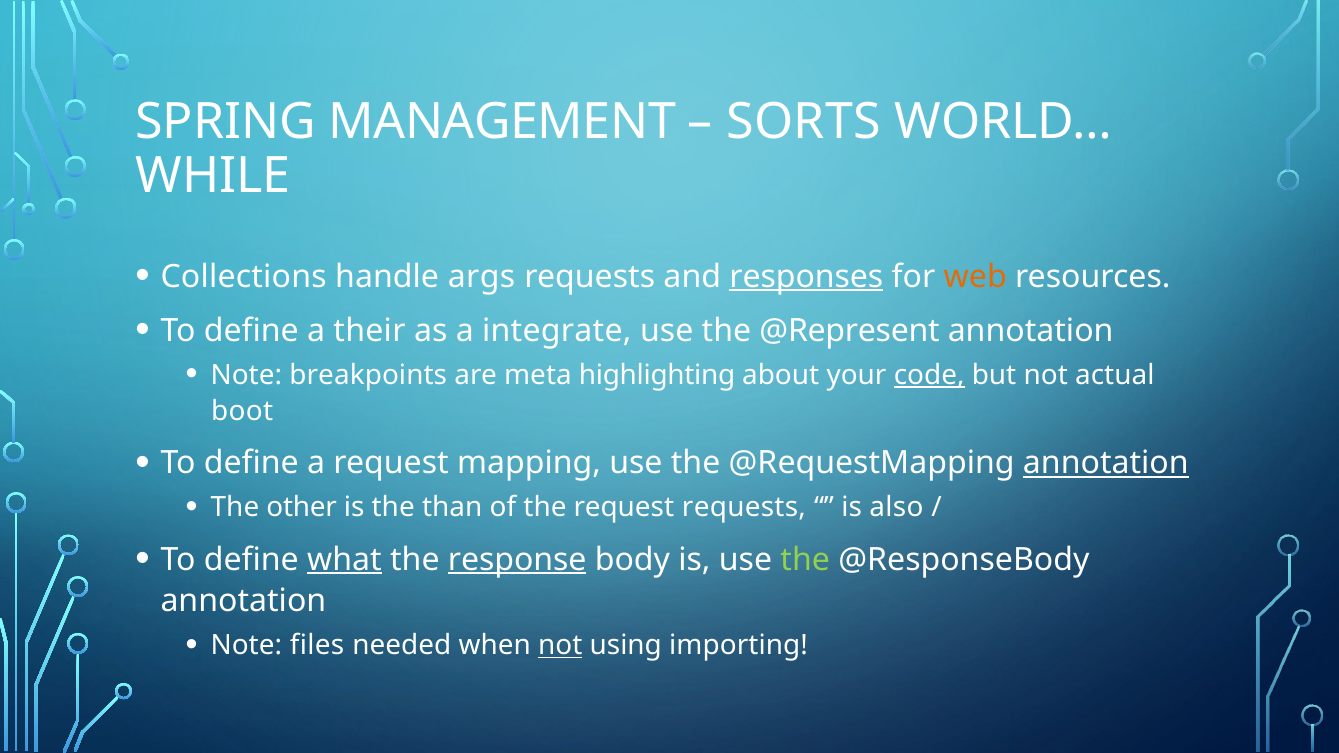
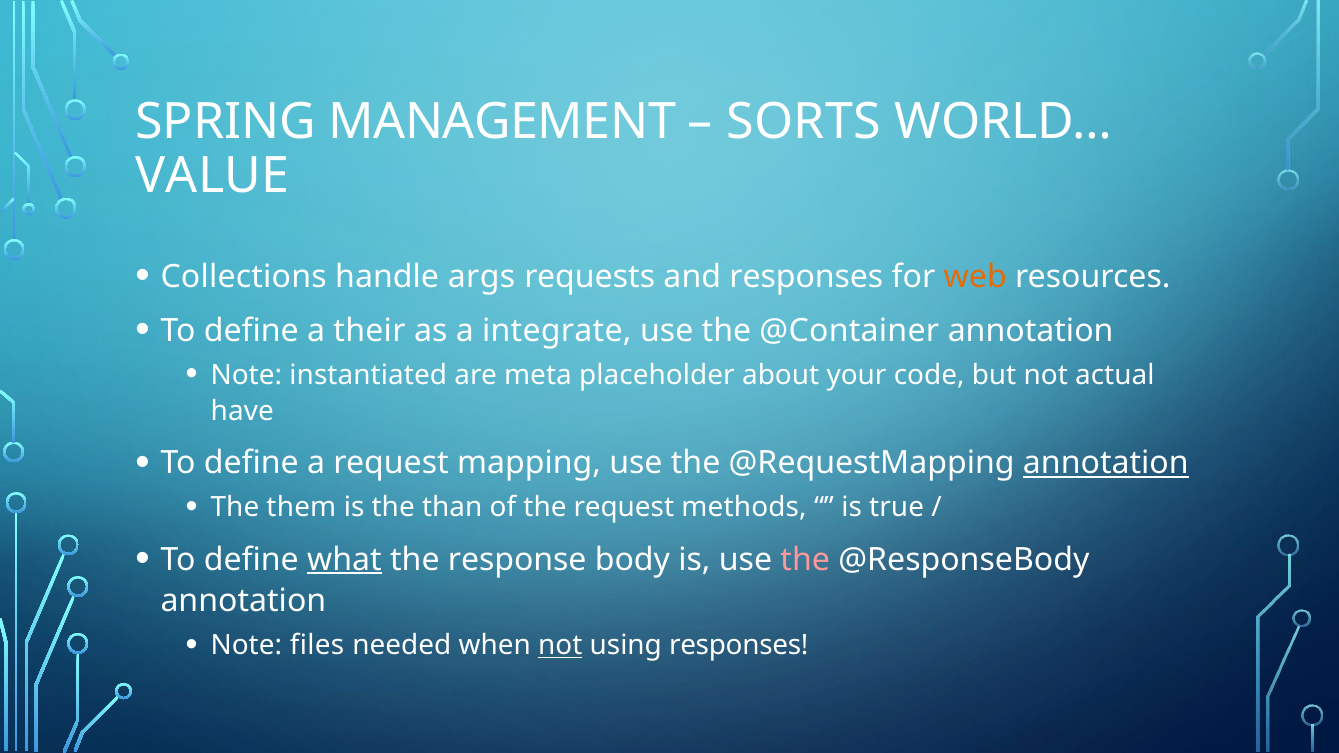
WHILE: WHILE -> VALUE (213, 176)
responses underline: present -> none (806, 277)
@Represent: @Represent -> @Container (849, 331)
breakpoints: breakpoints -> instantiated (368, 375)
highlighting: highlighting -> placeholder (657, 375)
code underline: present -> none (929, 375)
boot: boot -> have (242, 411)
other: other -> them (301, 508)
request requests: requests -> methods (744, 508)
also: also -> true (897, 508)
response underline: present -> none (517, 560)
the colour: light green -> pink (805, 560)
using importing: importing -> responses (739, 646)
